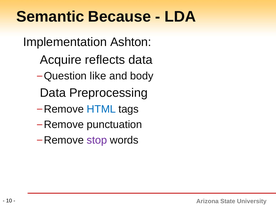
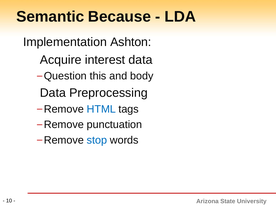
reflects: reflects -> interest (105, 60)
like: like -> this (98, 76)
stop colour: purple -> blue (97, 140)
